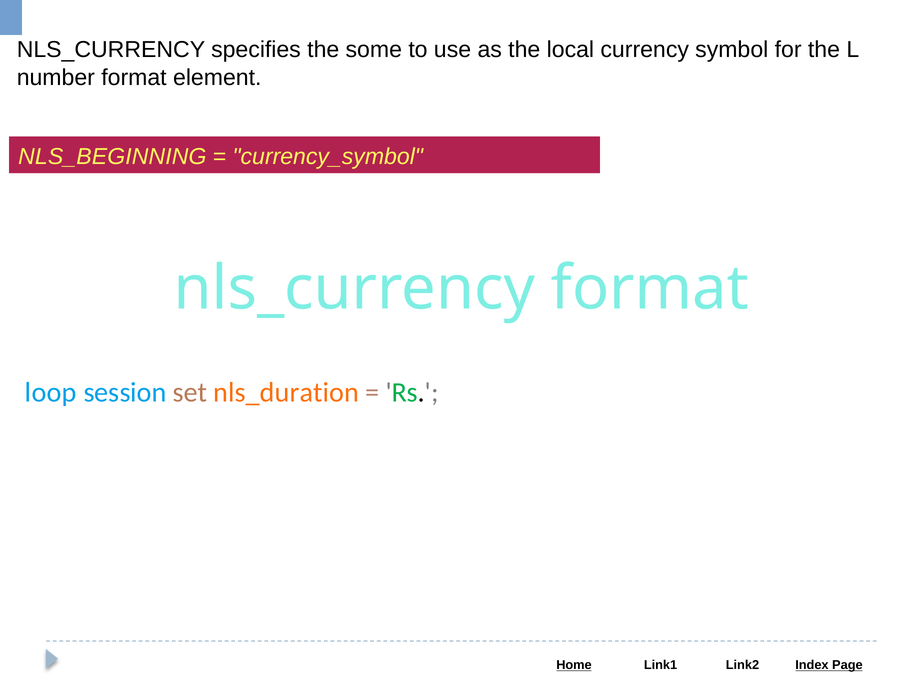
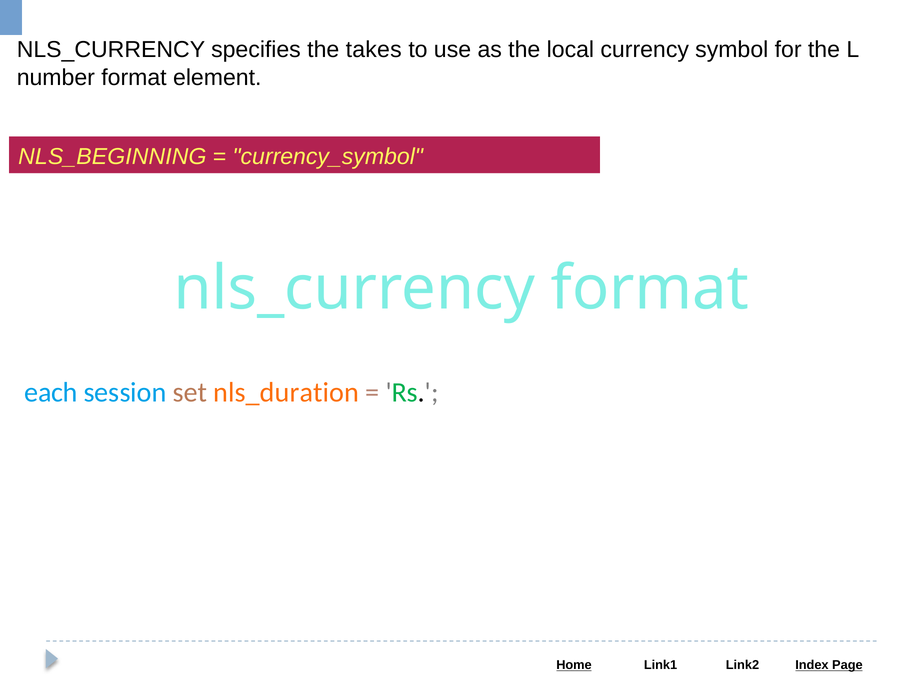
some: some -> takes (374, 50)
loop: loop -> each (51, 393)
